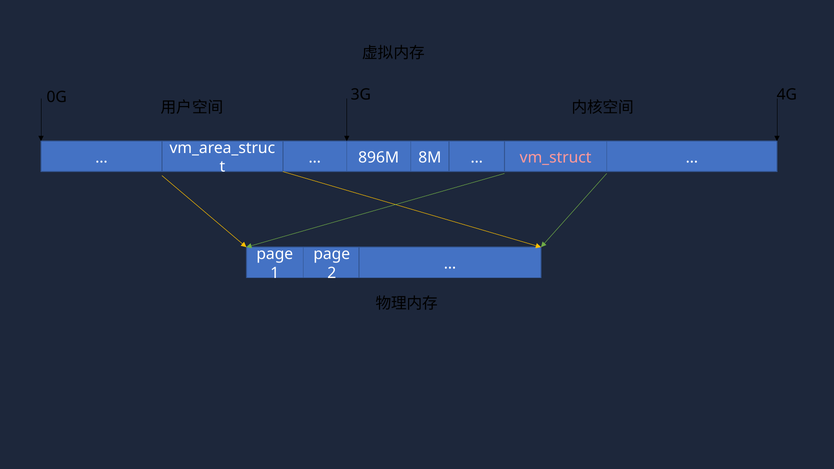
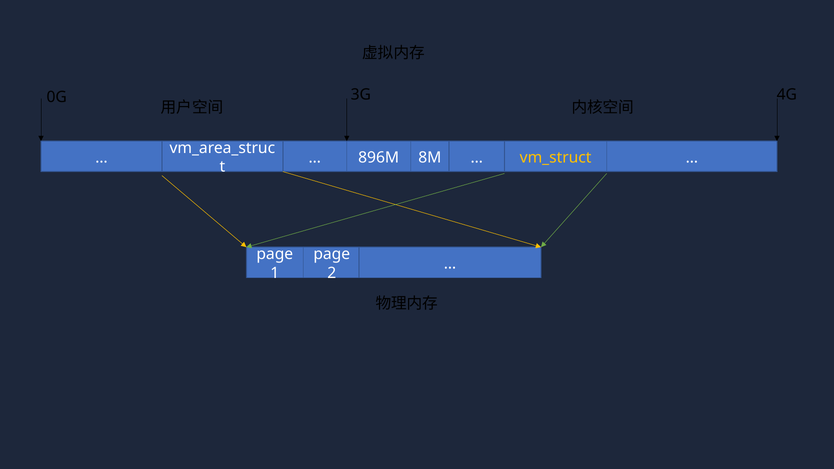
vm_struct colour: pink -> yellow (556, 157)
